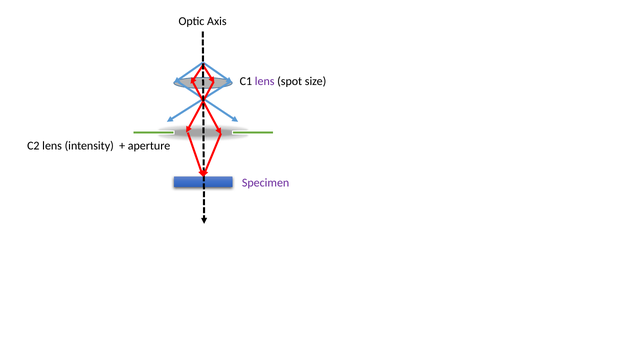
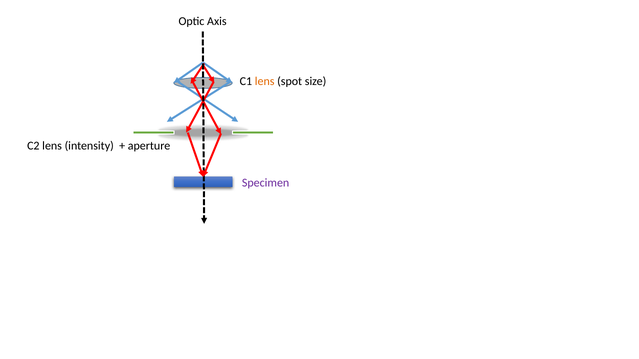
lens colour: purple -> orange (265, 81)
